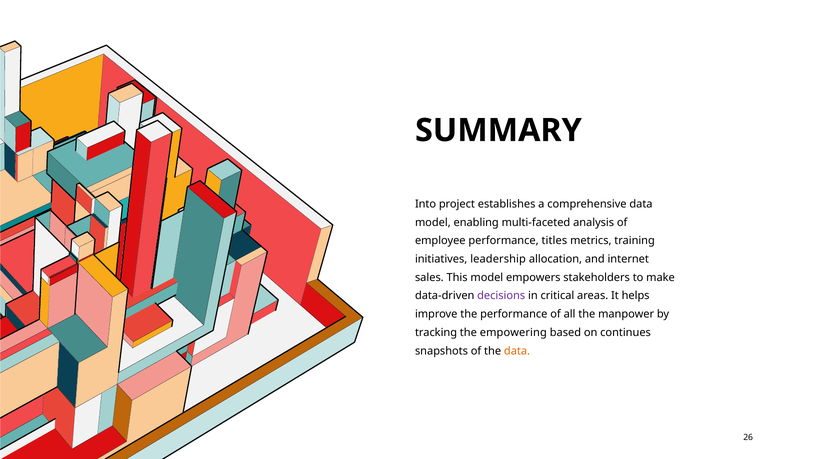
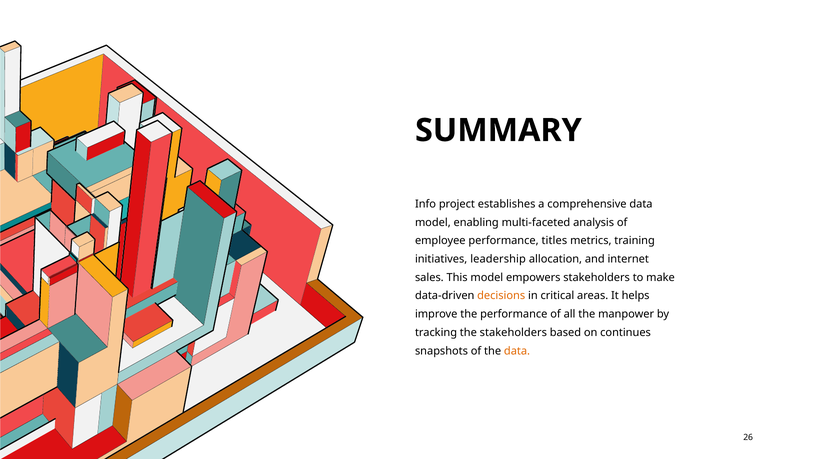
Into: Into -> Info (426, 204)
decisions colour: purple -> orange (501, 295)
the empowering: empowering -> stakeholders (513, 332)
